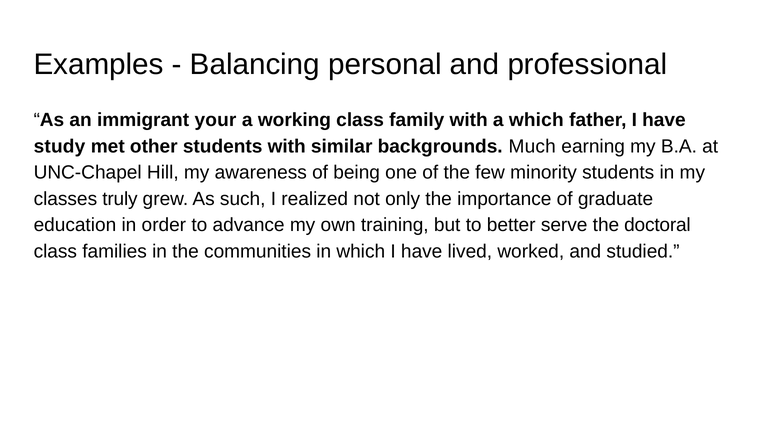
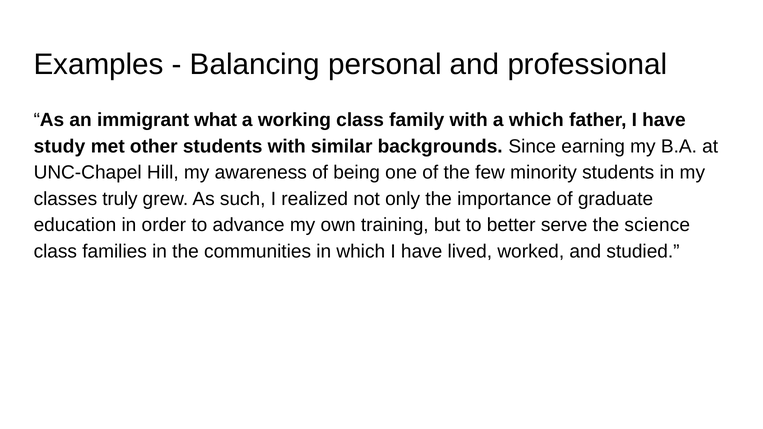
your: your -> what (216, 120)
Much: Much -> Since (532, 146)
doctoral: doctoral -> science (657, 225)
